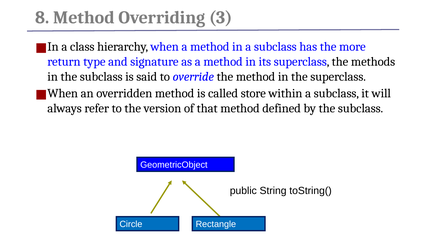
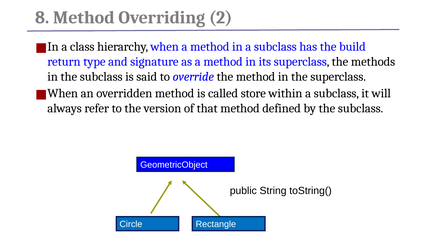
3: 3 -> 2 (221, 18)
more: more -> build (352, 47)
